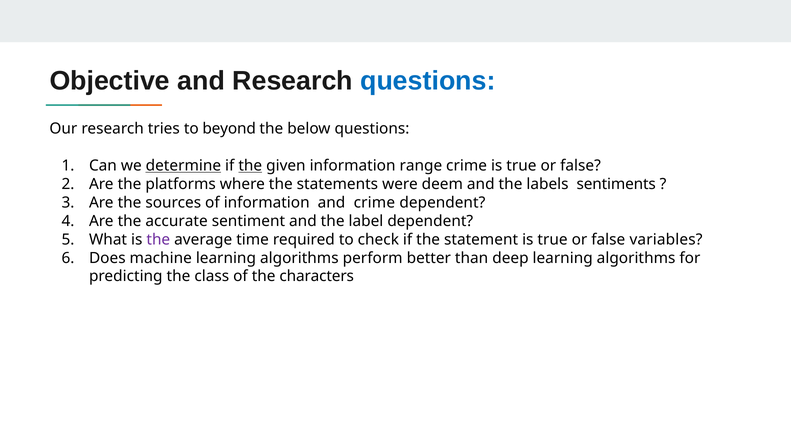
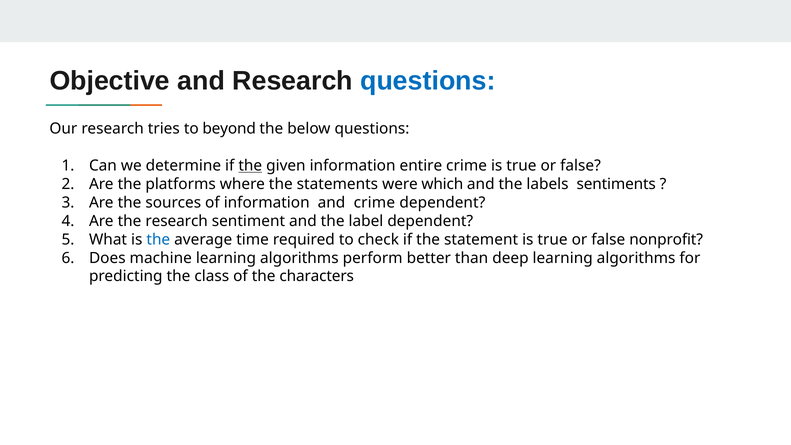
determine underline: present -> none (183, 166)
range: range -> entire (421, 166)
deem: deem -> which (442, 184)
the accurate: accurate -> research (177, 221)
the colour: purple -> blue (158, 239)
variables: variables -> nonprofit (666, 239)
